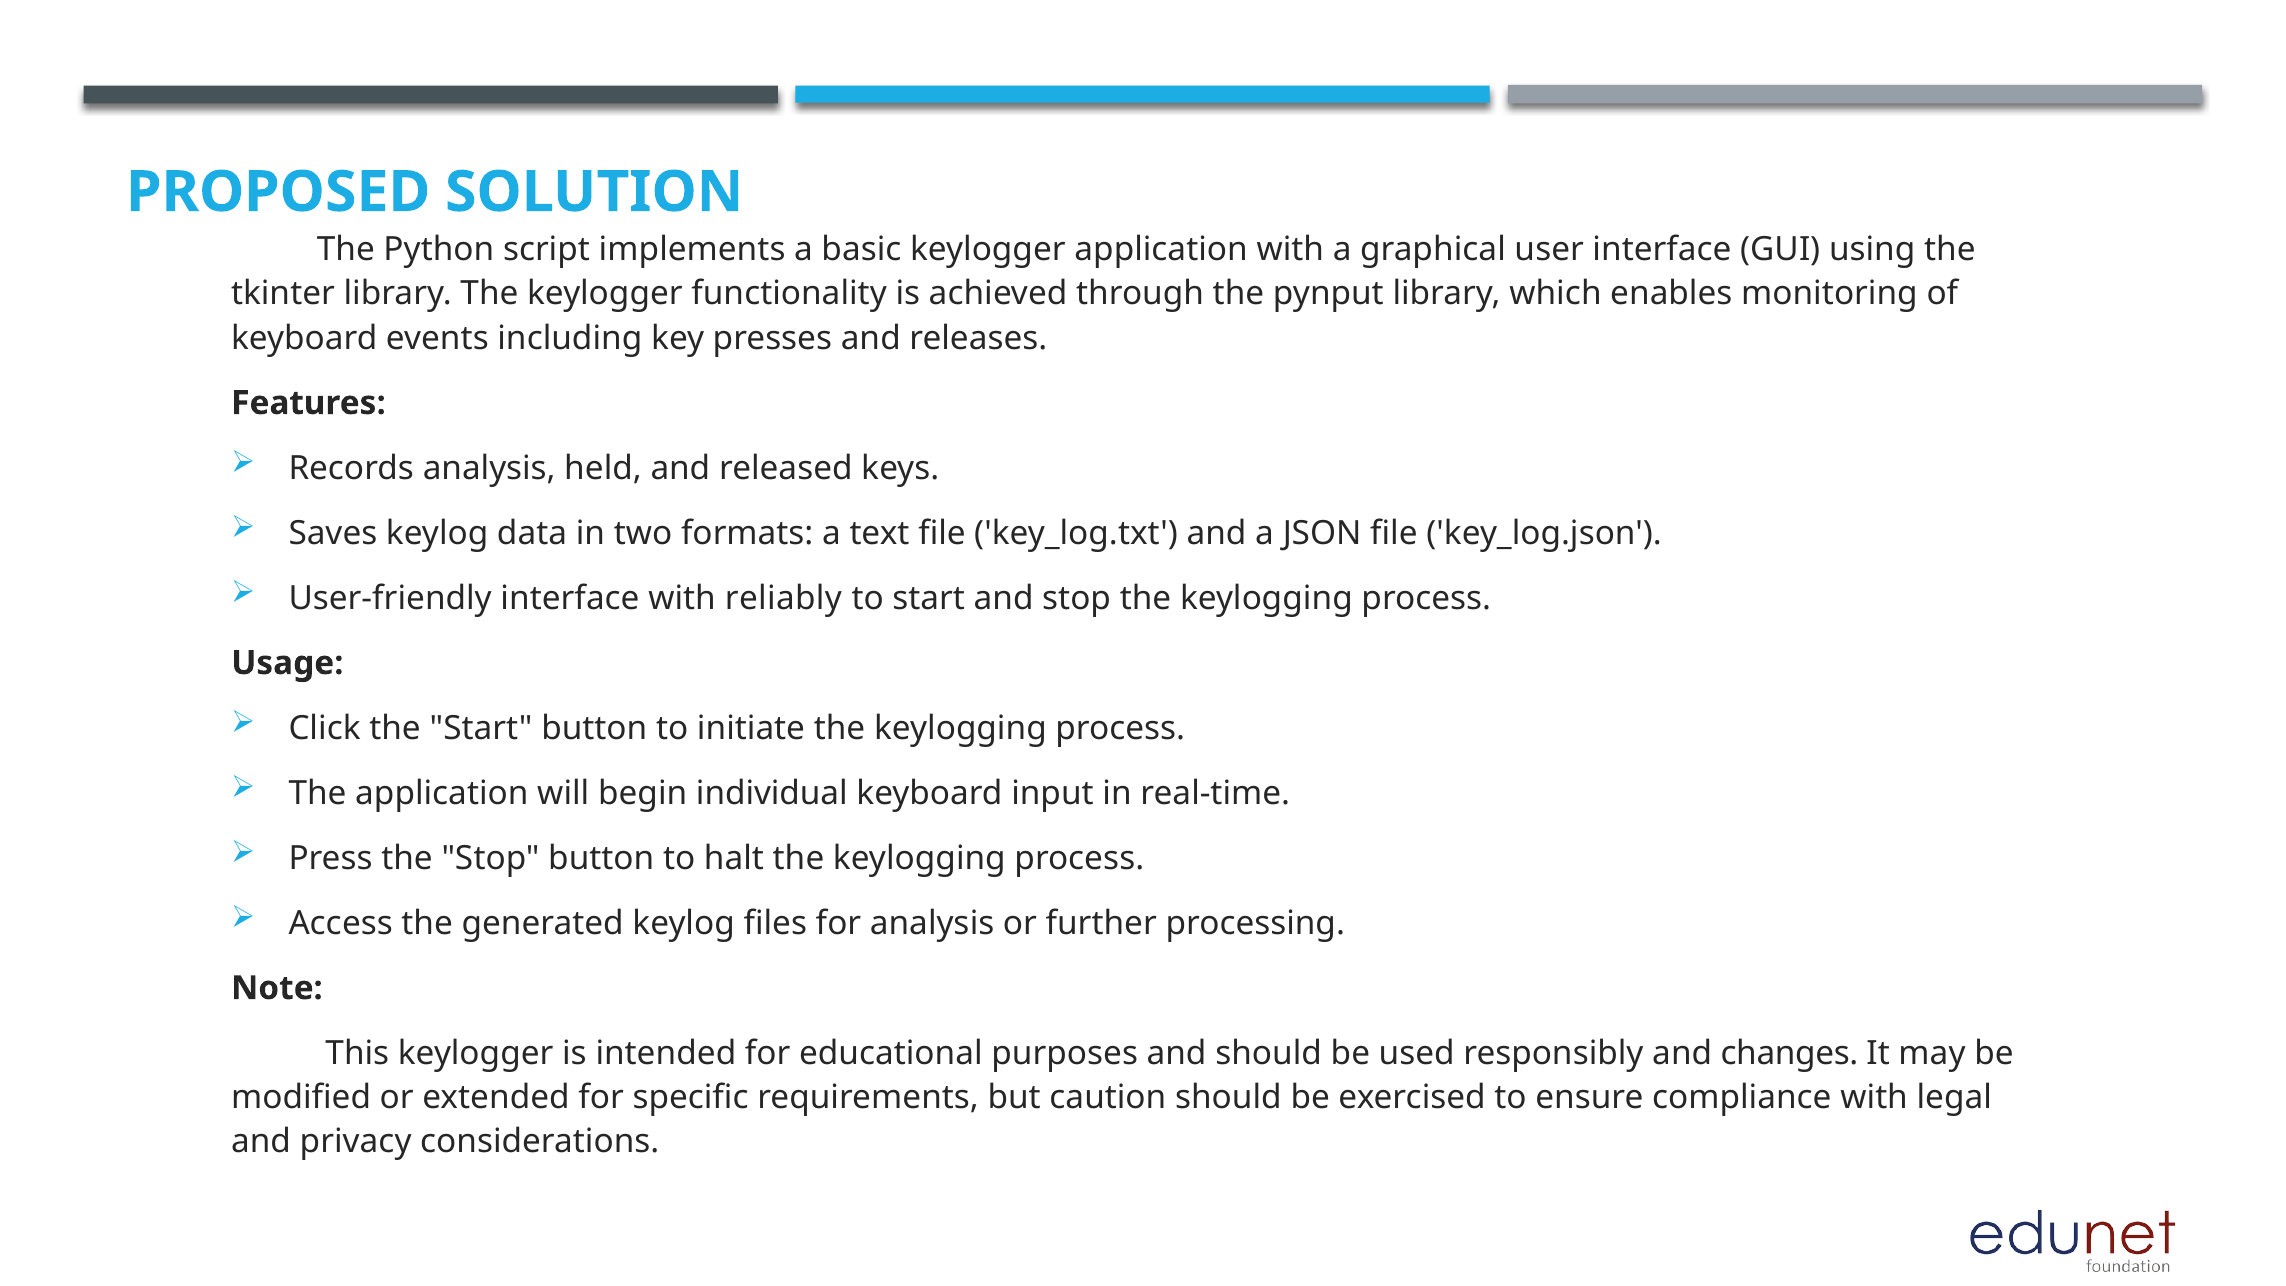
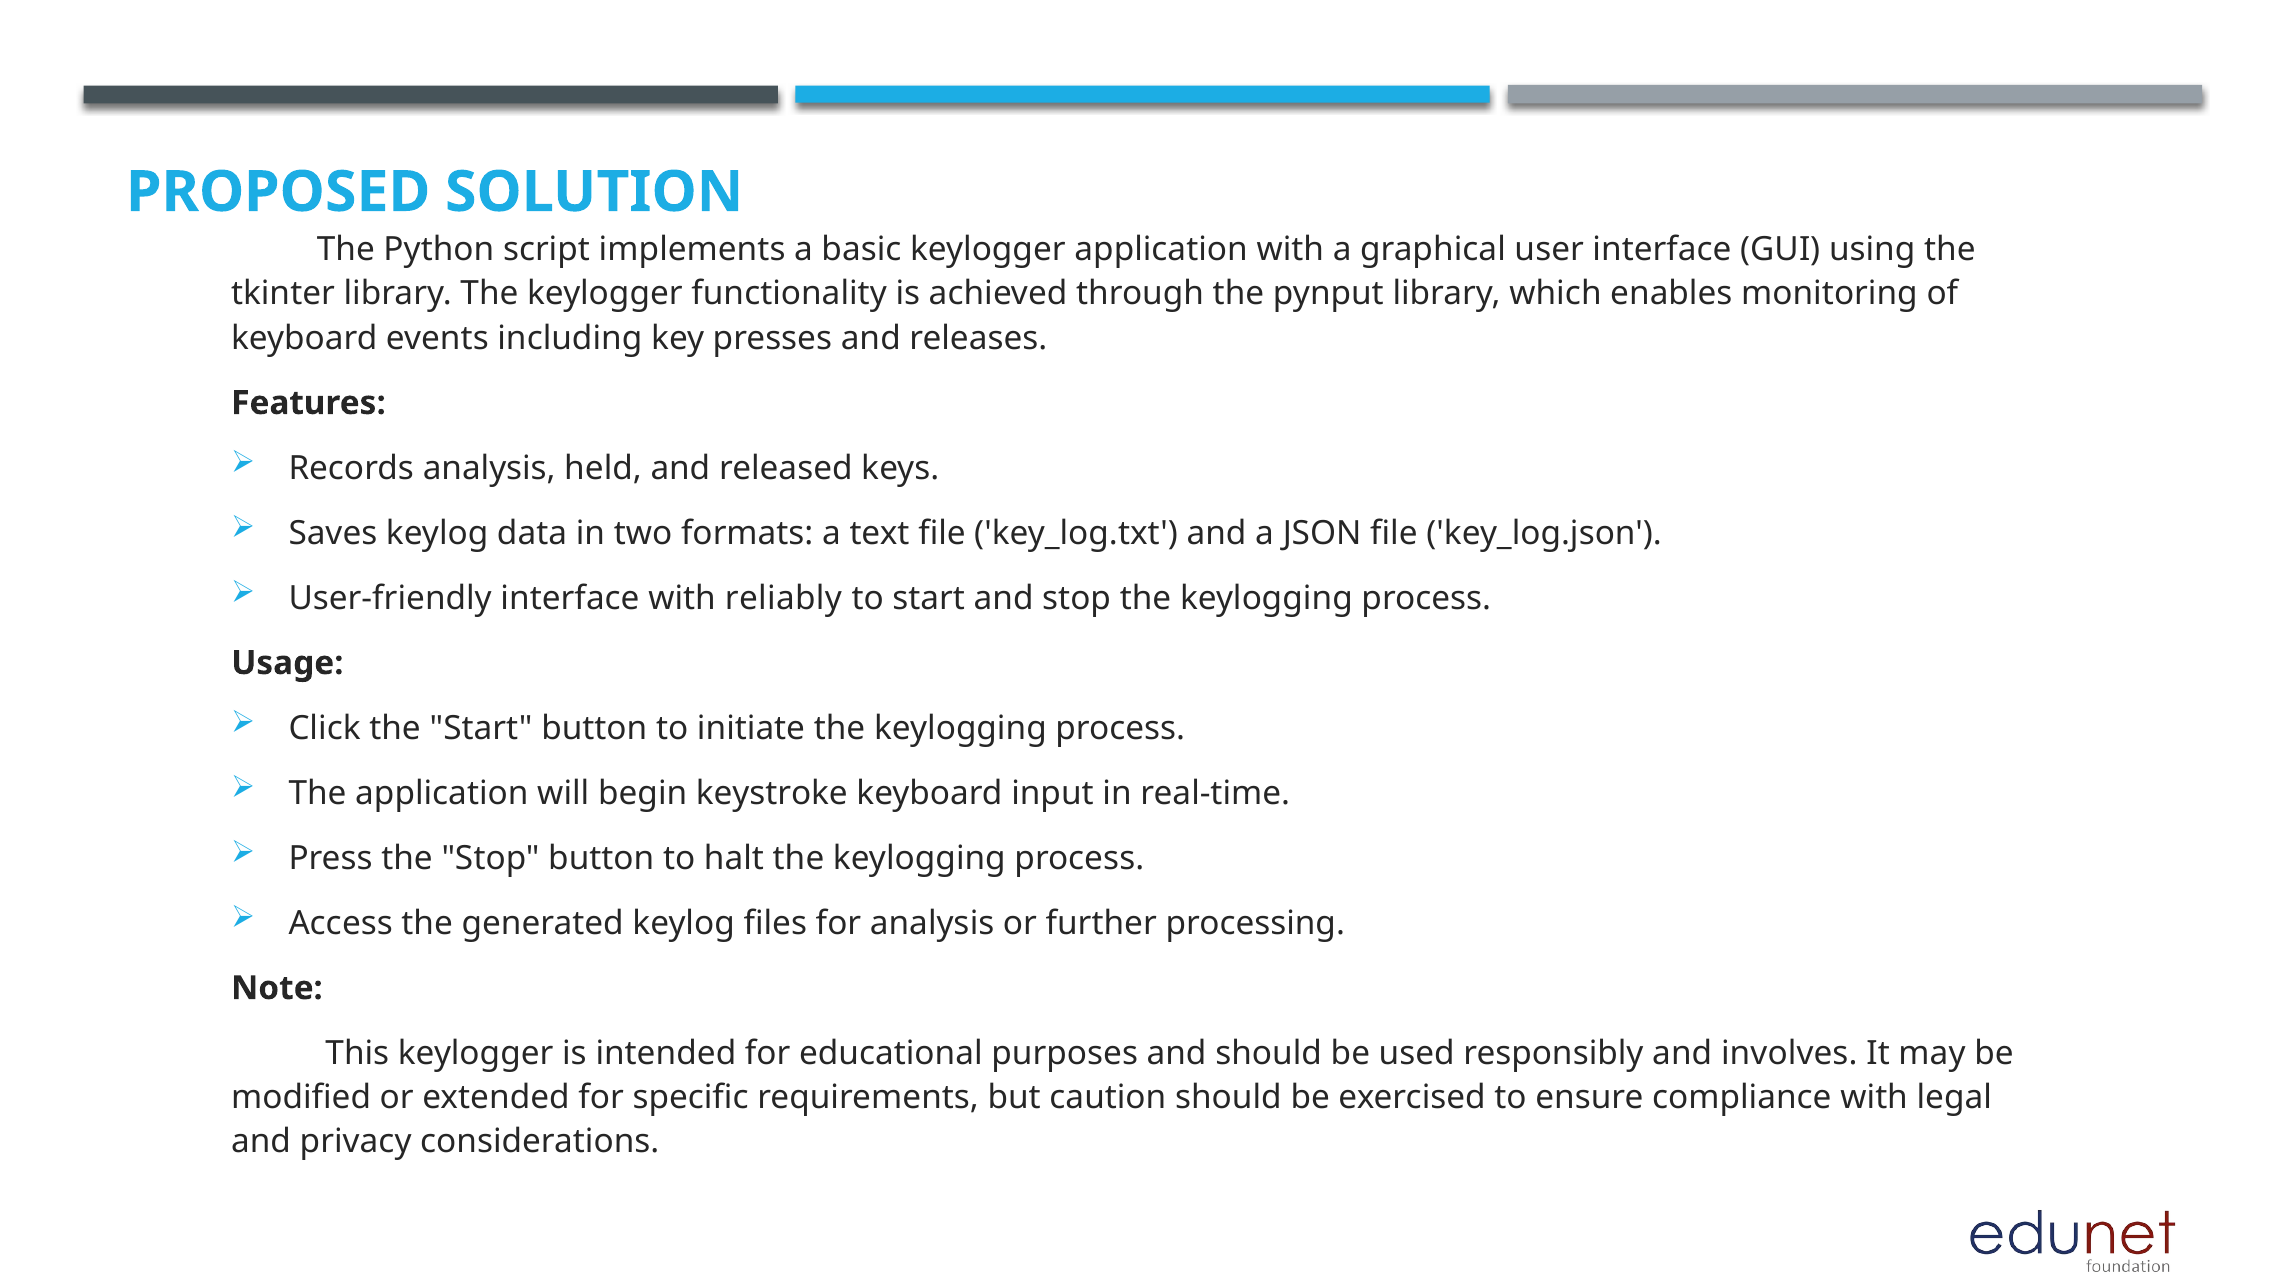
individual: individual -> keystroke (772, 793)
changes: changes -> involves (1789, 1053)
